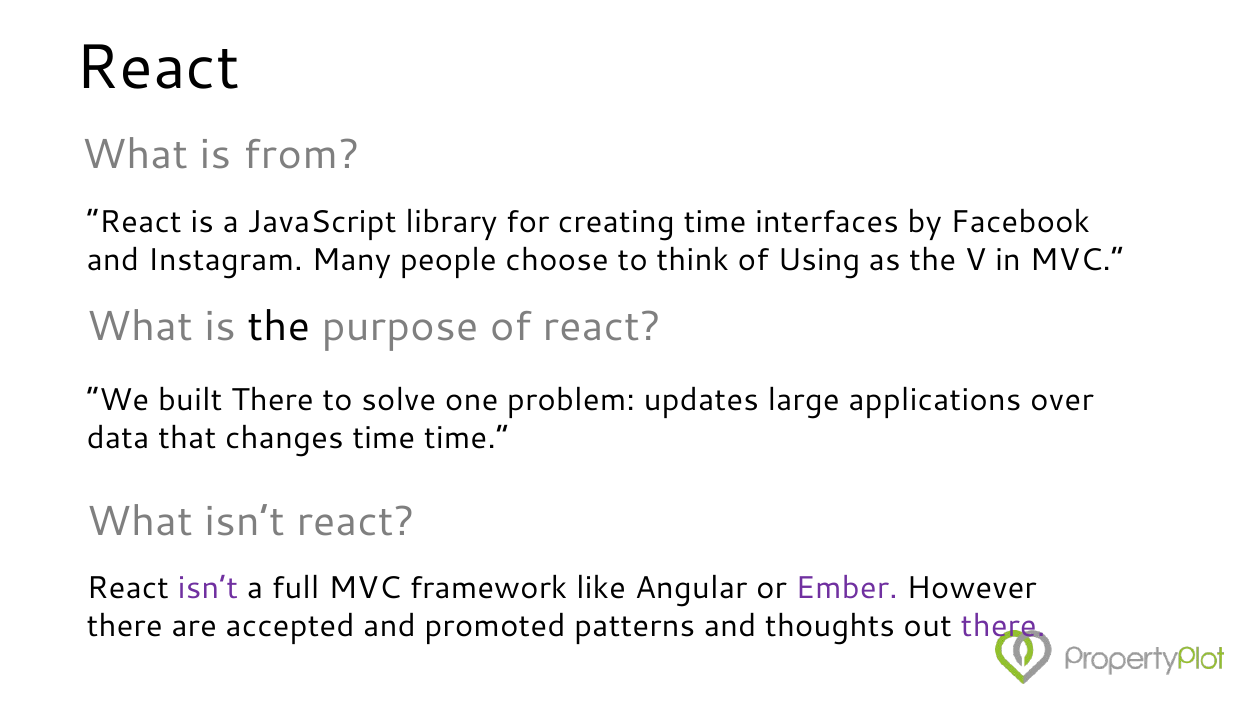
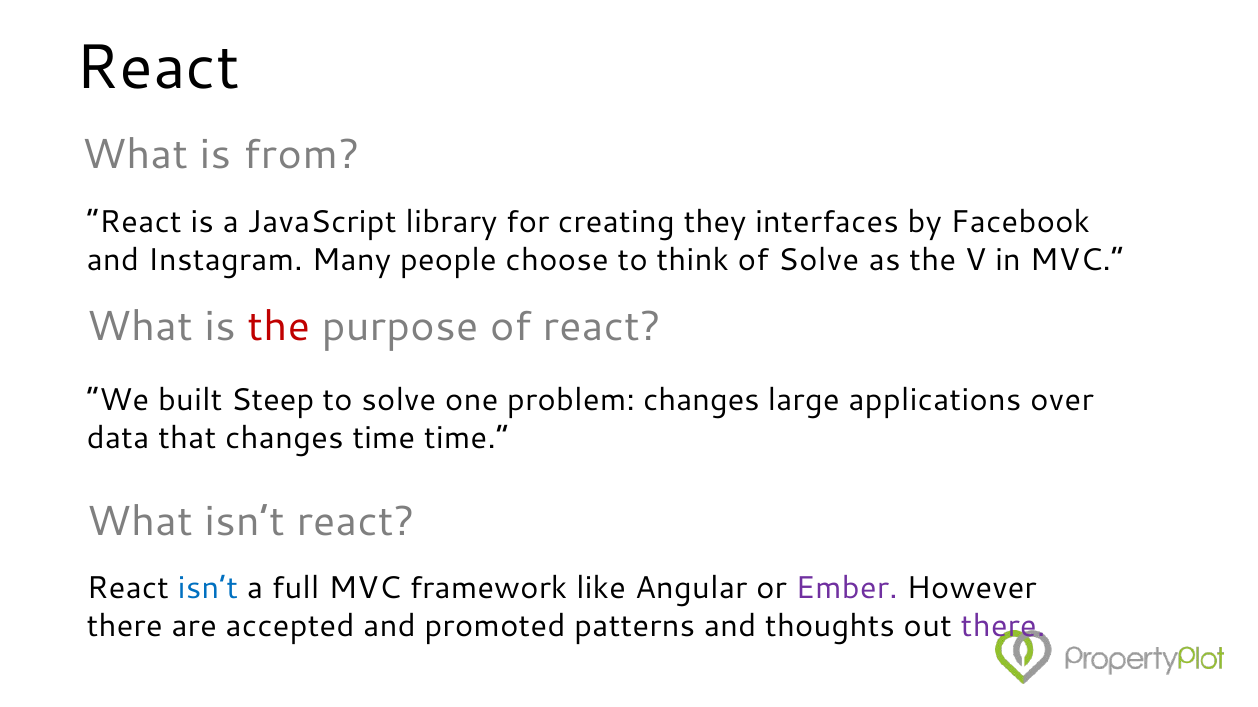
creating time: time -> they (715, 223)
of Using: Using -> Solve (819, 260)
the colour: black -> red (279, 327)
built There: There -> Steep (273, 401)
problem updates: updates -> changes (701, 401)
isn’t colour: purple -> blue (208, 589)
